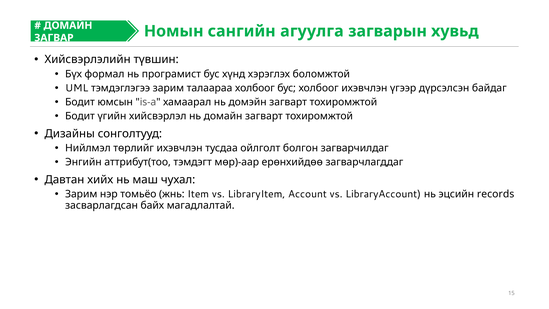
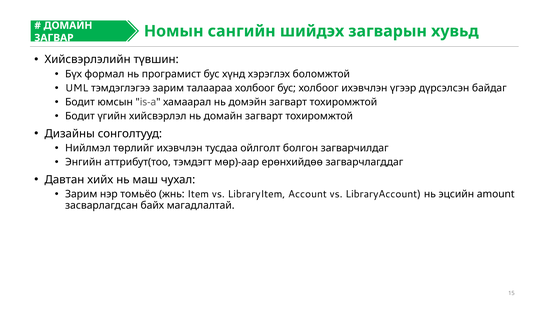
агуулга: агуулга -> шийдэх (312, 31)
records: records -> amount (496, 194)
